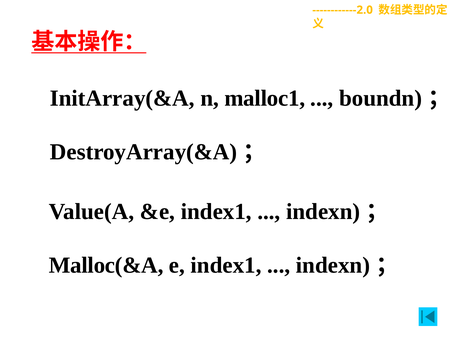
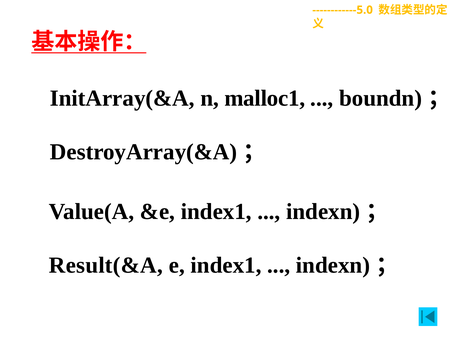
------------2.0: ------------2.0 -> ------------5.0 (343, 10)
Malloc(&A: Malloc(&A -> Result(&A (106, 265)
